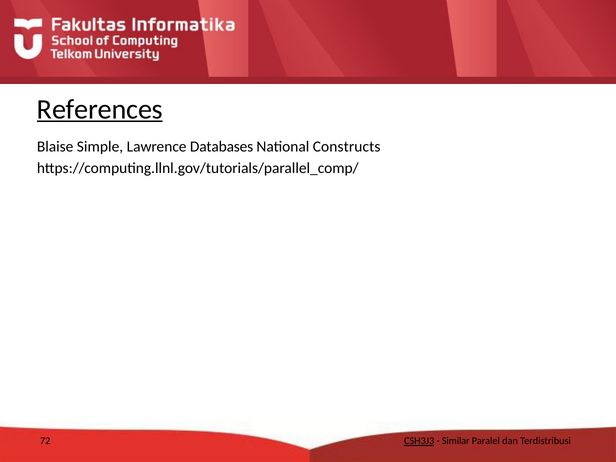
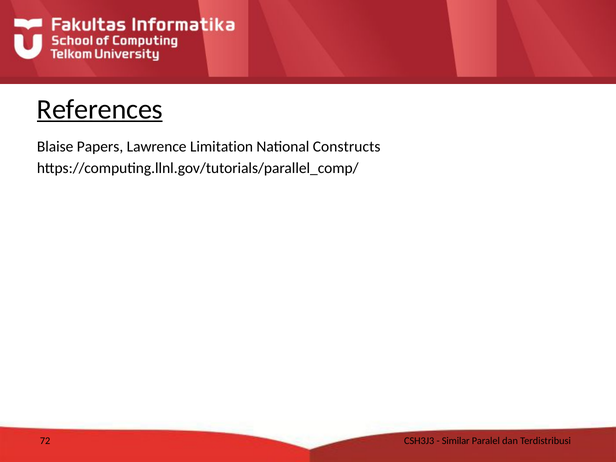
Simple: Simple -> Papers (100, 147)
Databases: Databases -> Limitation (222, 147)
CSH3J3 underline: present -> none (419, 441)
